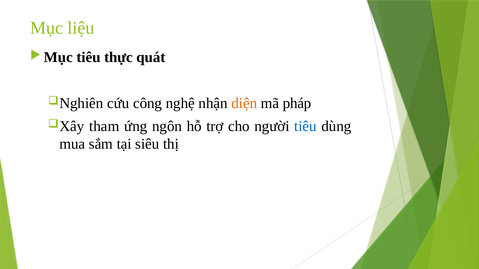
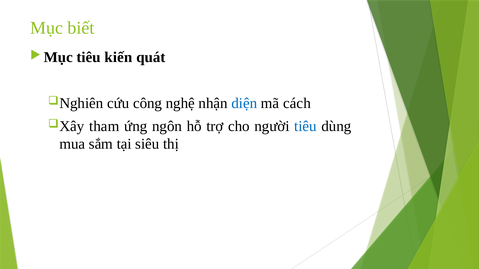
liệu: liệu -> biết (81, 28)
thực: thực -> kiến (118, 57)
diện colour: orange -> blue (244, 103)
pháp: pháp -> cách (297, 103)
